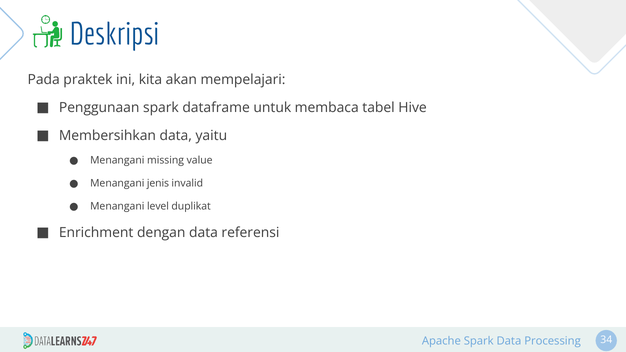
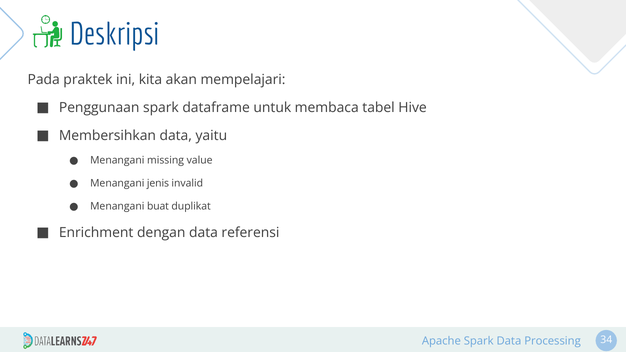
level: level -> buat (158, 207)
